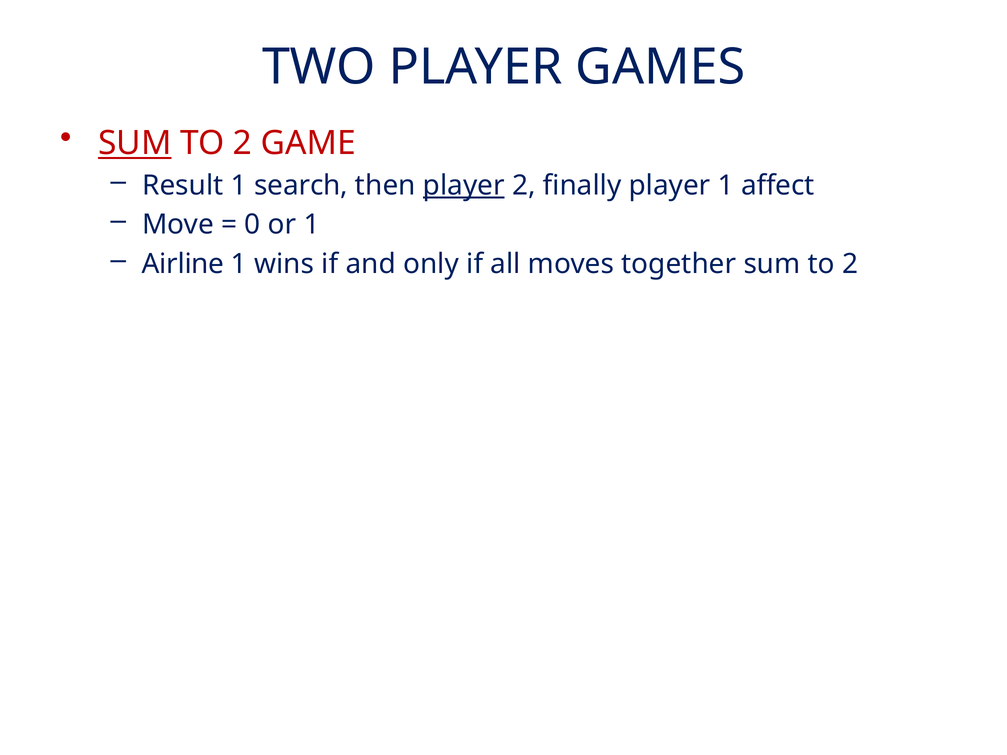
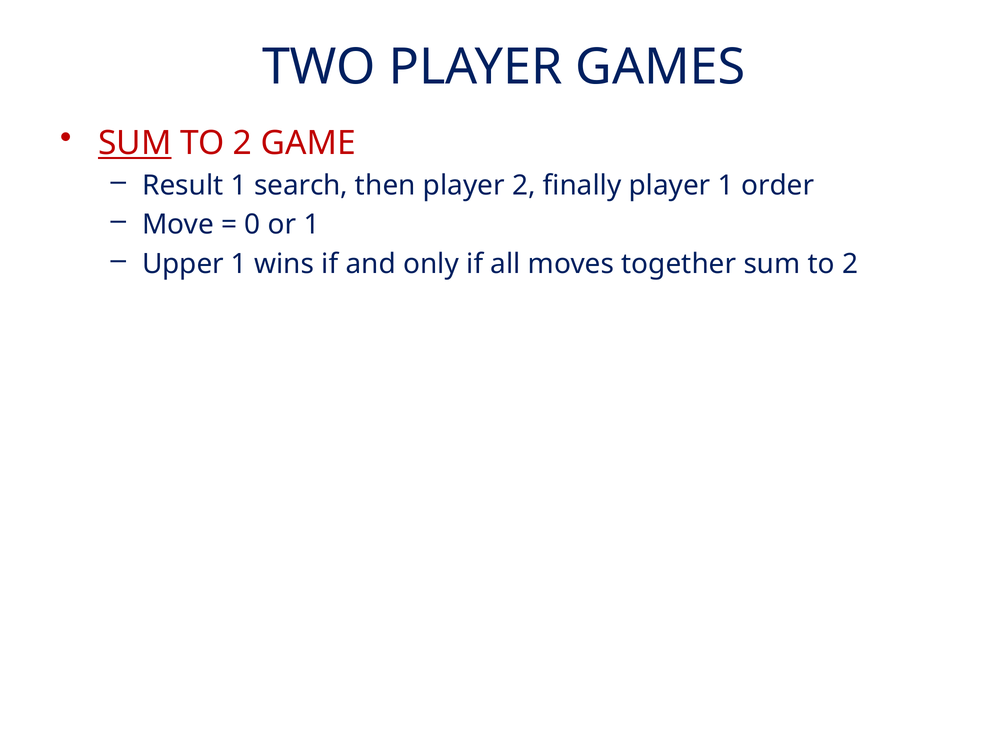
player underline: present -> none (464, 186)
affect: affect -> order (778, 186)
Airline: Airline -> Upper (183, 264)
